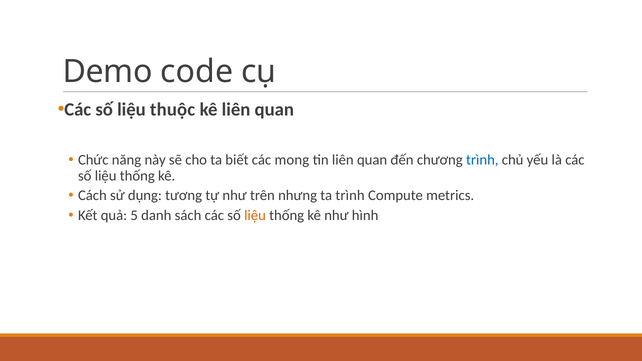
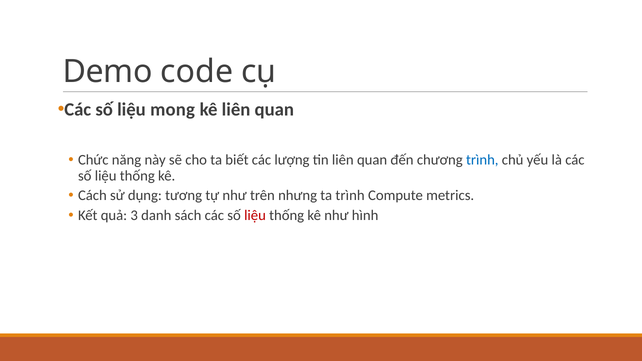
thuộc: thuộc -> mong (173, 110)
mong: mong -> lượng (292, 160)
5: 5 -> 3 (134, 215)
liệu colour: orange -> red (255, 215)
